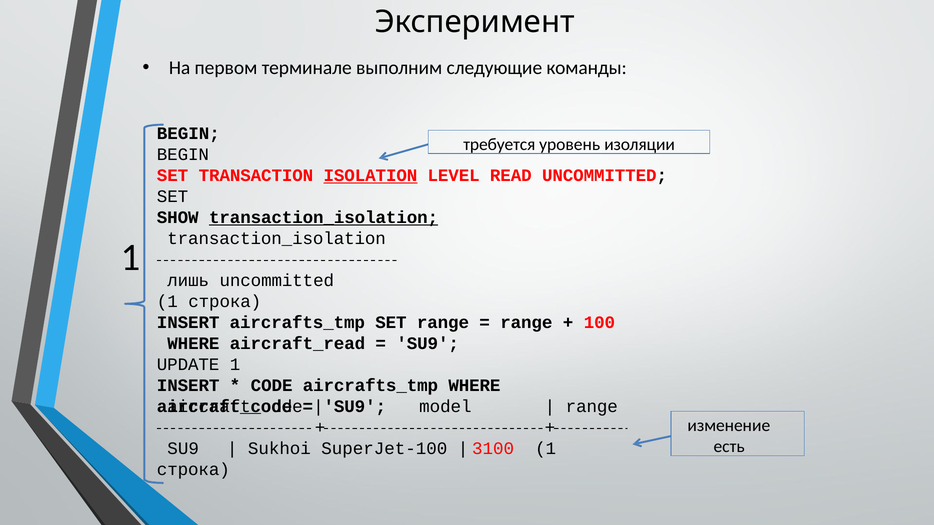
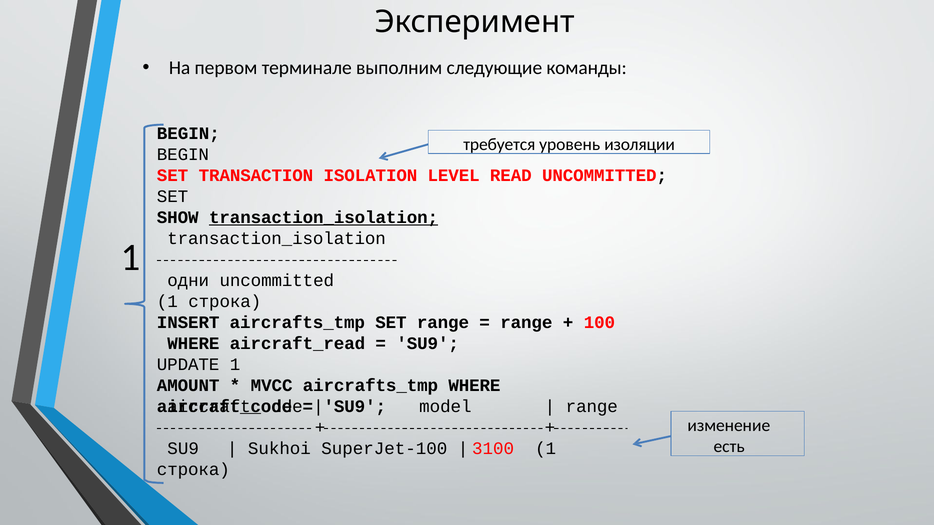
ISOLATION underline: present -> none (370, 176)
лишь: лишь -> одни (188, 281)
INSERT: INSERT -> AMOUNT (188, 386)
CODE: CODE -> MVCC (272, 386)
